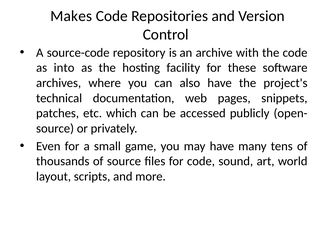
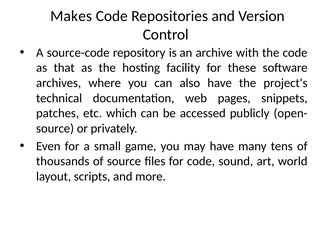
into: into -> that (64, 68)
